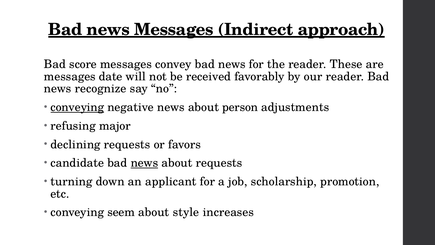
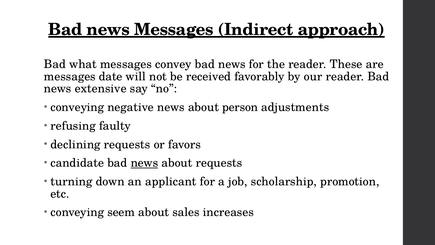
score: score -> what (83, 64)
recognize: recognize -> extensive (101, 88)
conveying underline: present -> none (77, 107)
major: major -> faulty (115, 126)
style: style -> sales (186, 212)
